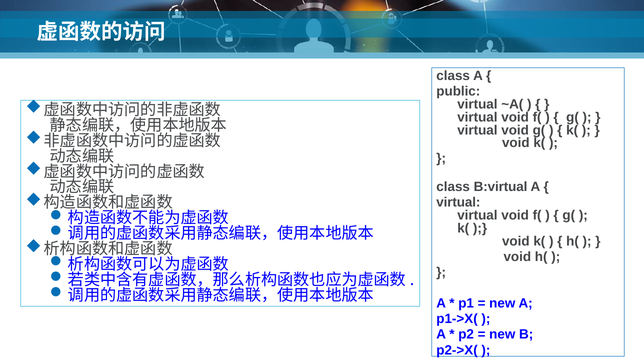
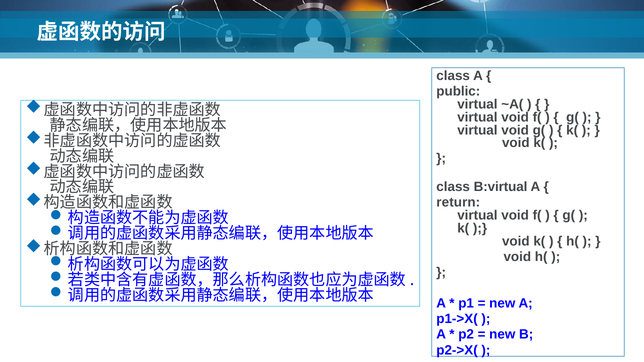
virtual: virtual -> return (458, 203)
